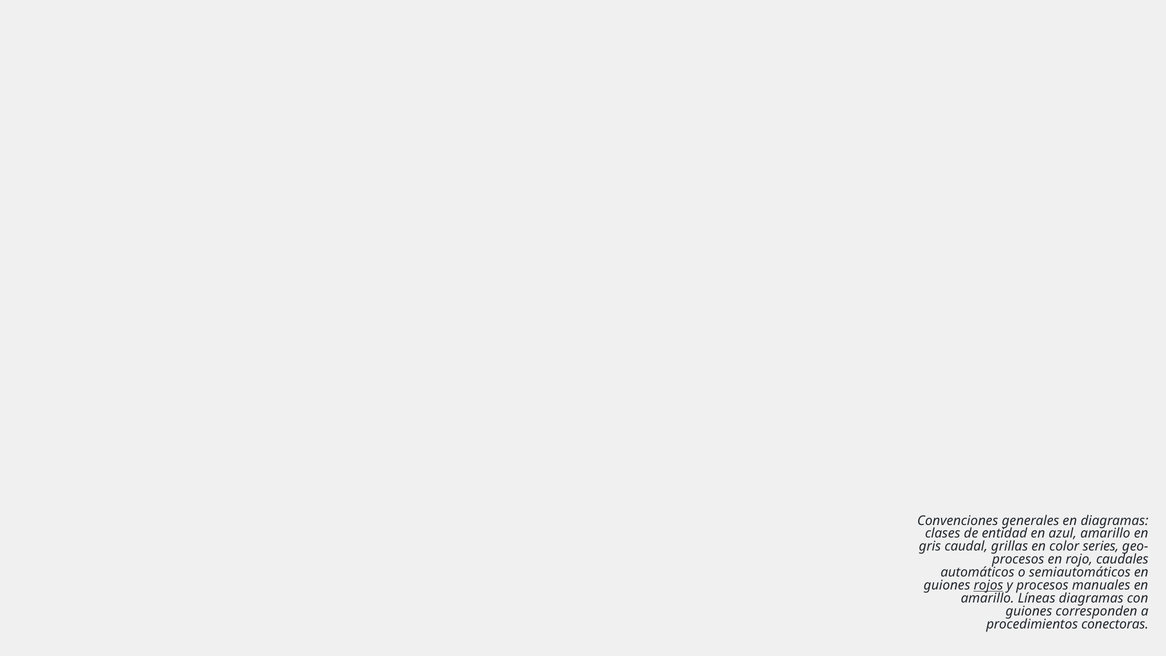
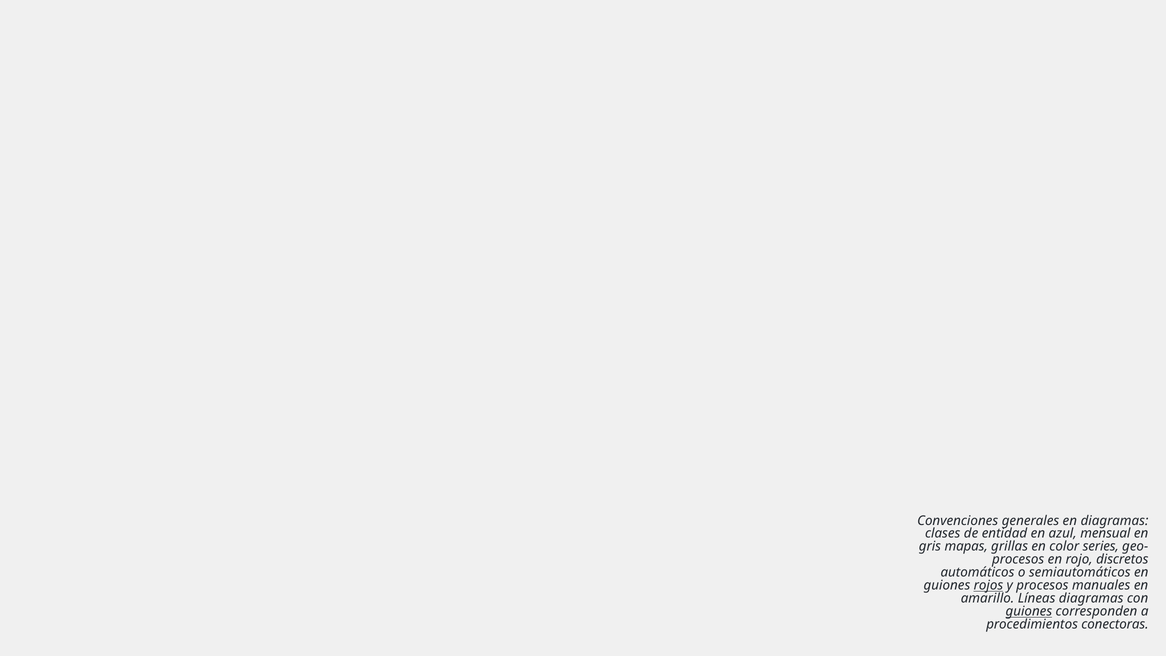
azul amarillo: amarillo -> mensual (1105, 533)
caudal: caudal -> mapas (966, 546)
caudales: caudales -> discretos (1122, 559)
guiones underline: none -> present (1029, 611)
